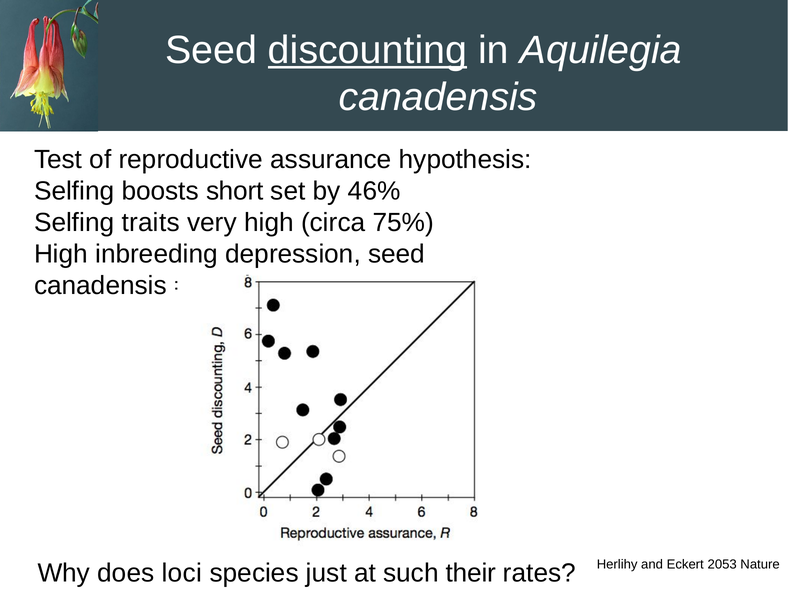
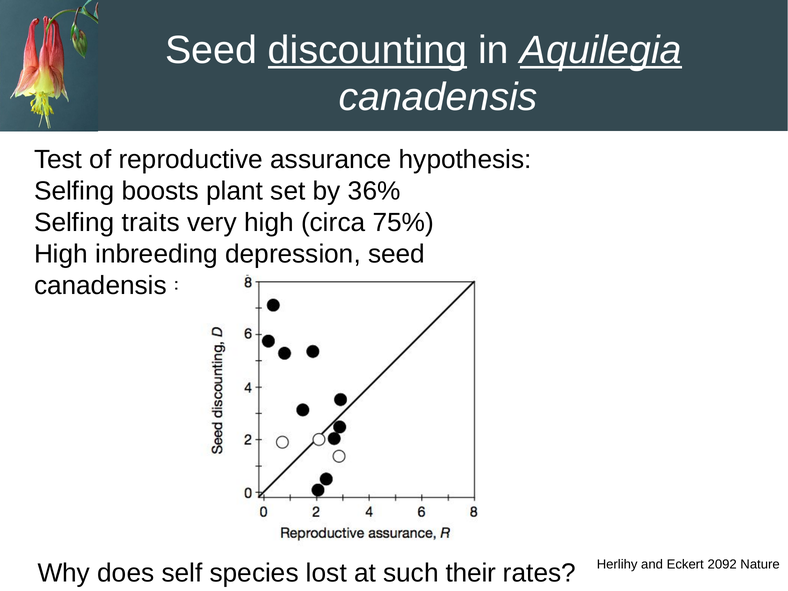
Aquilegia underline: none -> present (601, 50)
short: short -> plant (235, 191)
46%: 46% -> 36% (374, 191)
2053: 2053 -> 2092 (722, 564)
loci: loci -> self (182, 573)
just: just -> lost (326, 573)
